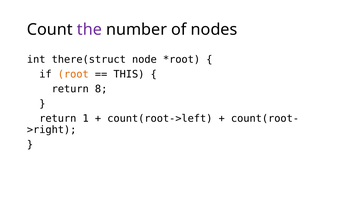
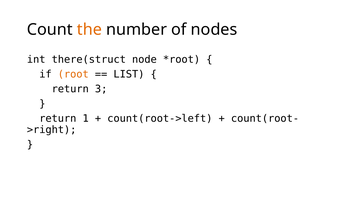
the colour: purple -> orange (89, 30)
THIS: THIS -> LIST (129, 74)
8: 8 -> 3 (101, 89)
